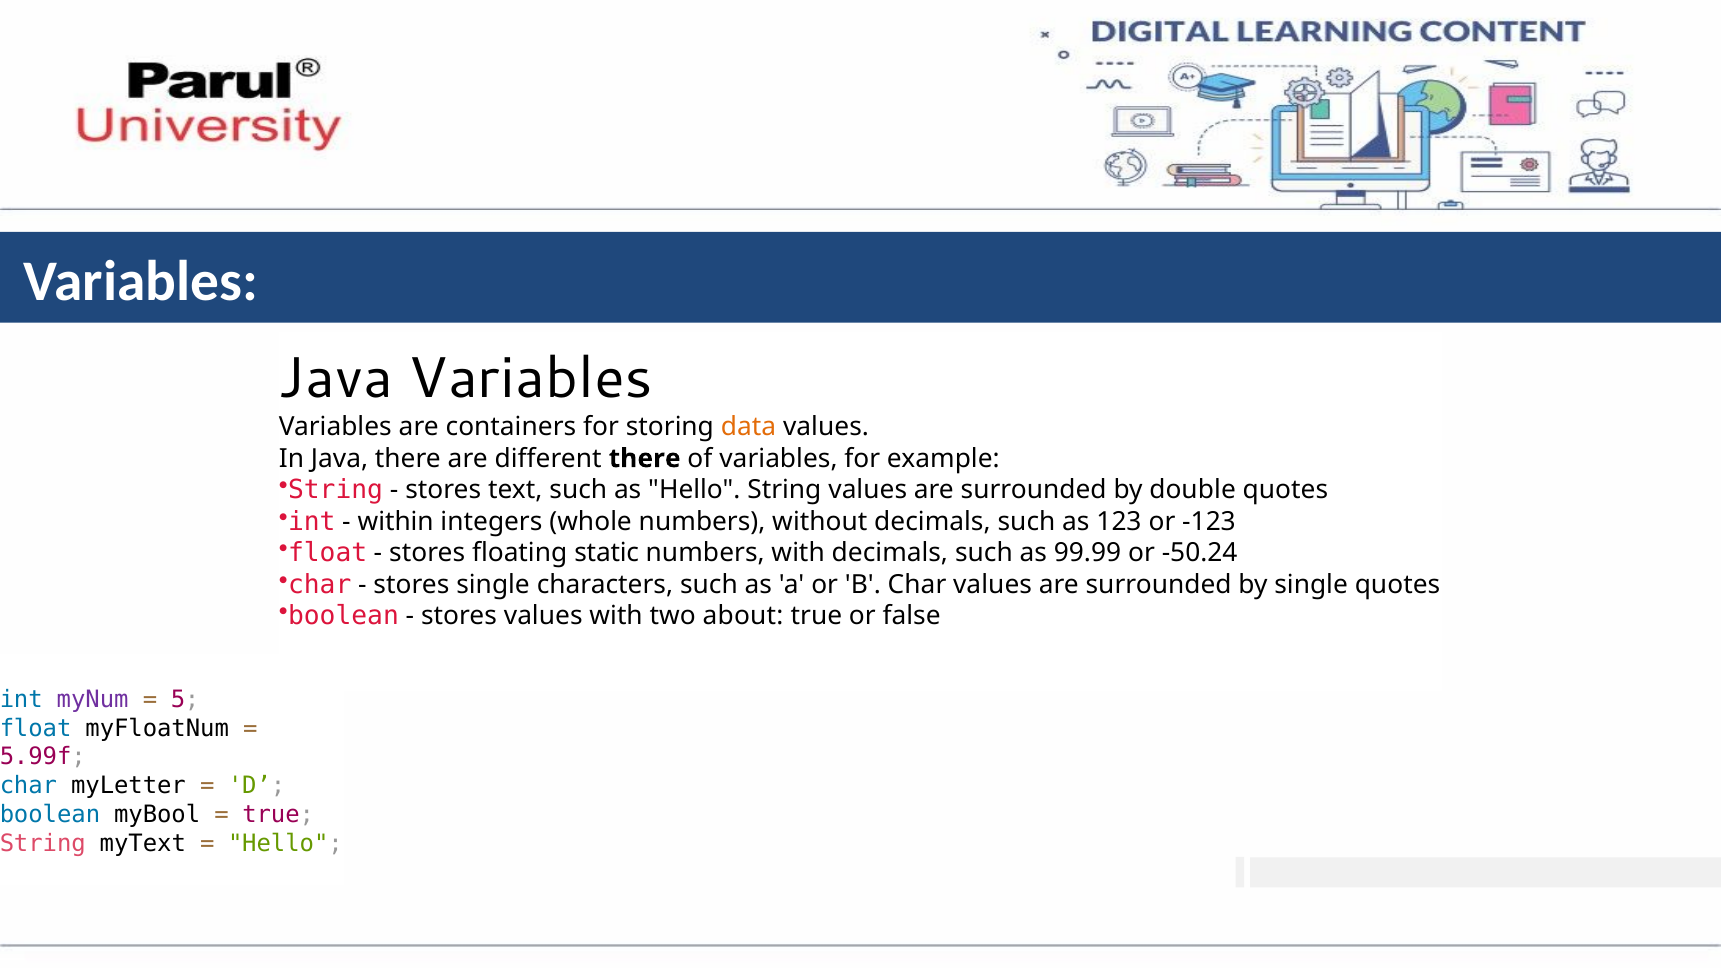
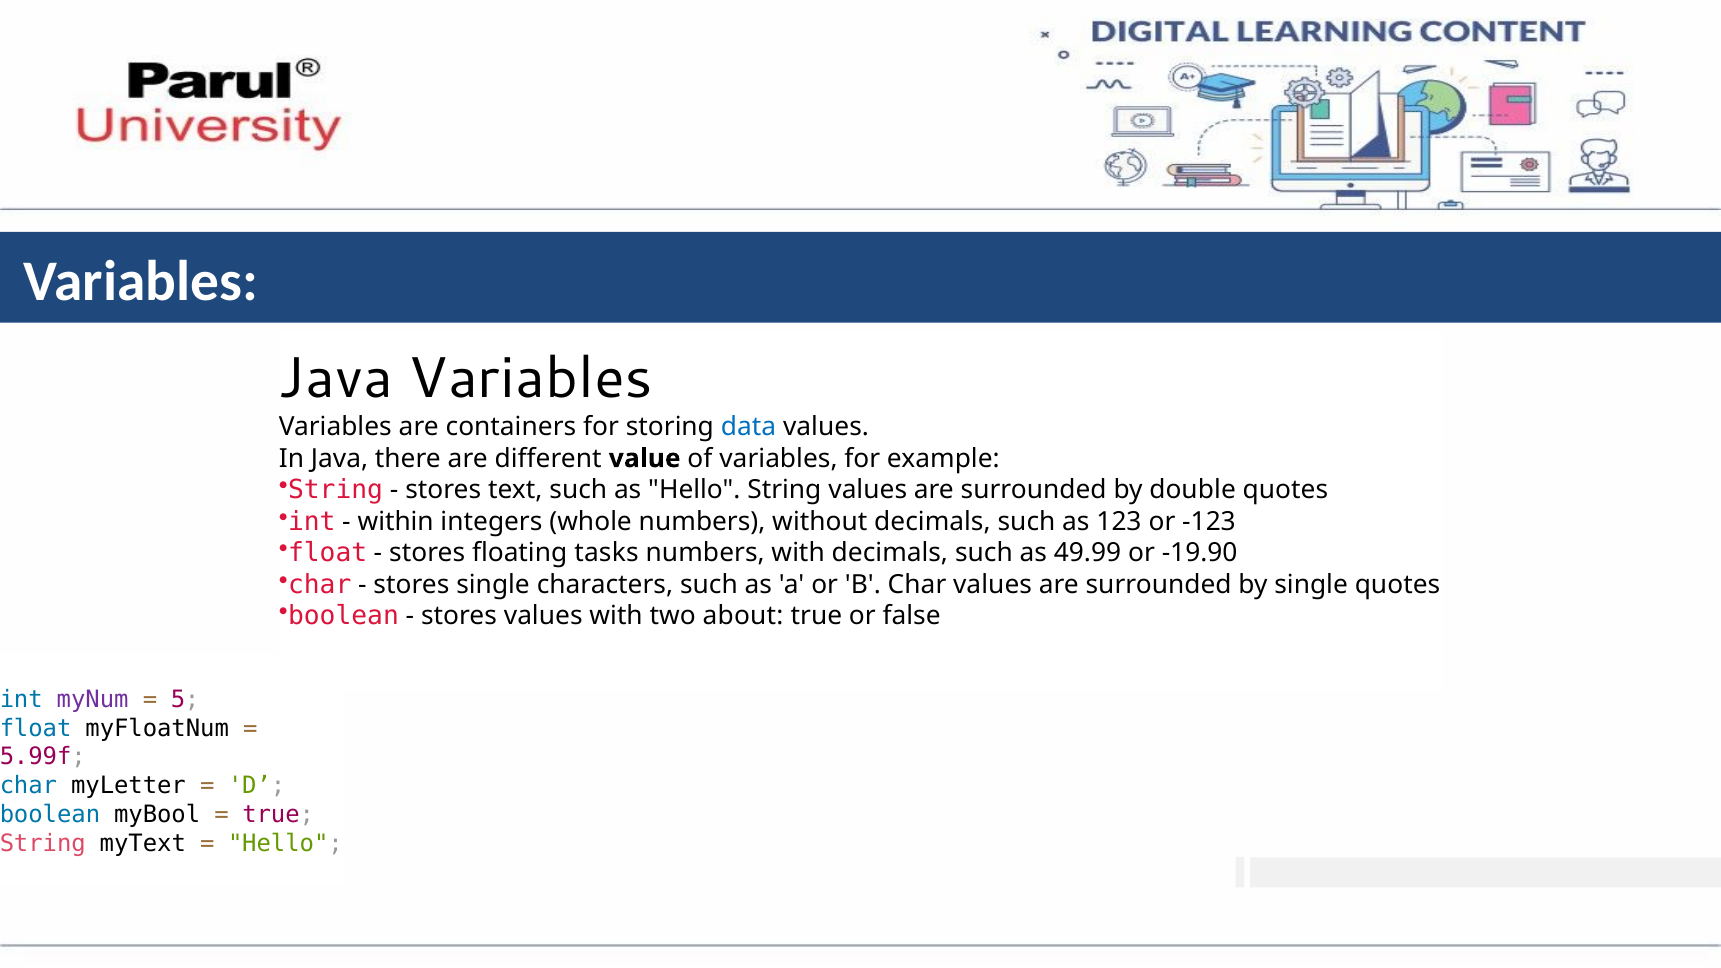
data colour: orange -> blue (748, 427)
different there: there -> value (645, 459)
static: static -> tasks (606, 553)
99.99: 99.99 -> 49.99 (1087, 553)
-50.24: -50.24 -> -19.90 (1200, 553)
